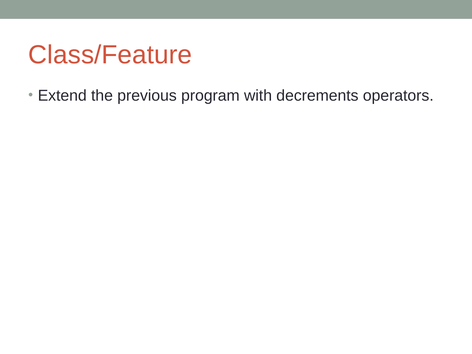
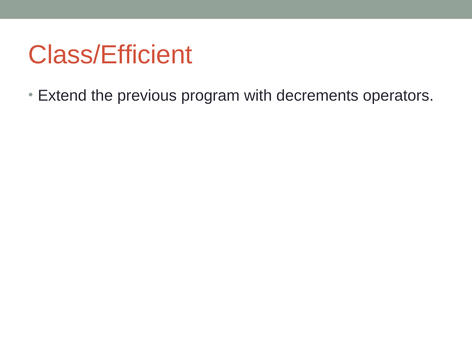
Class/Feature: Class/Feature -> Class/Efficient (110, 55)
